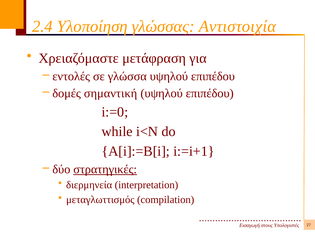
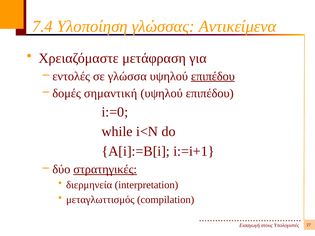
2.4: 2.4 -> 7.4 (42, 26)
Αντιστοιχία: Αντιστοιχία -> Αντικείμενα (238, 26)
επιπέδου underline: none -> present (213, 76)
